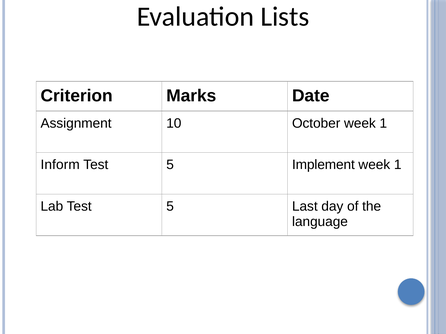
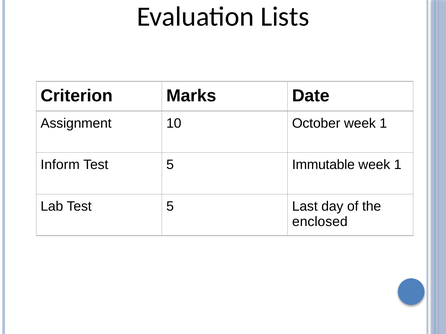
Implement: Implement -> Immutable (323, 165)
language: language -> enclosed (320, 222)
